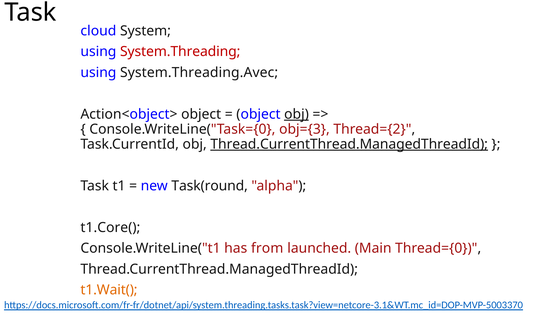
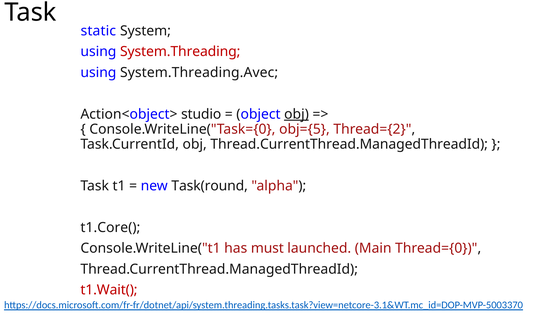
cloud: cloud -> static (98, 31)
Action<object> object: object -> studio (201, 114)
obj={3: obj={3 -> obj={5 (304, 129)
Thread.CurrentThread.ManagedThreadId underline: present -> none (349, 144)
from: from -> must (267, 248)
t1.Wait( colour: orange -> red (109, 290)
